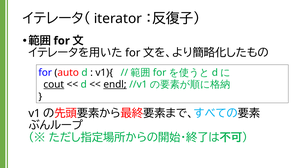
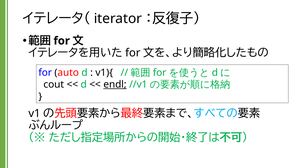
cout underline: present -> none (54, 85)
